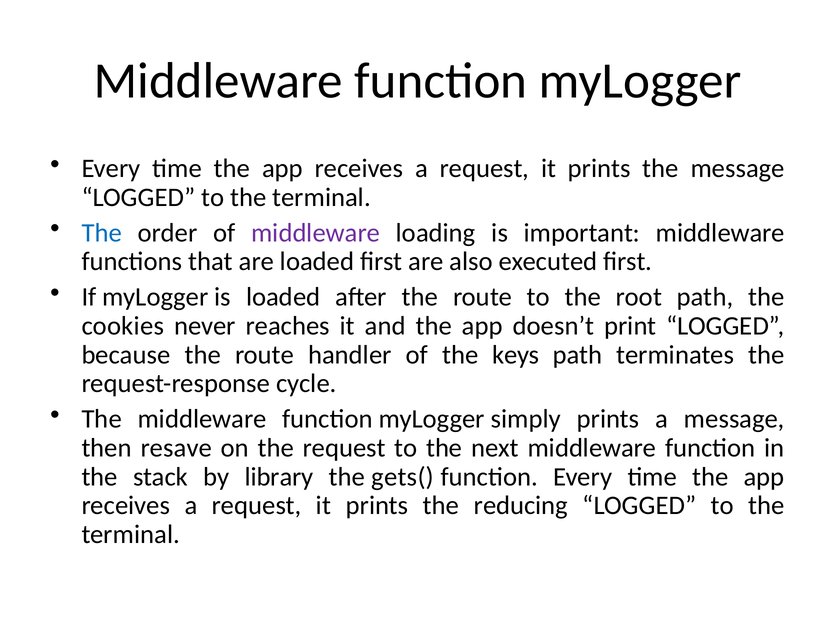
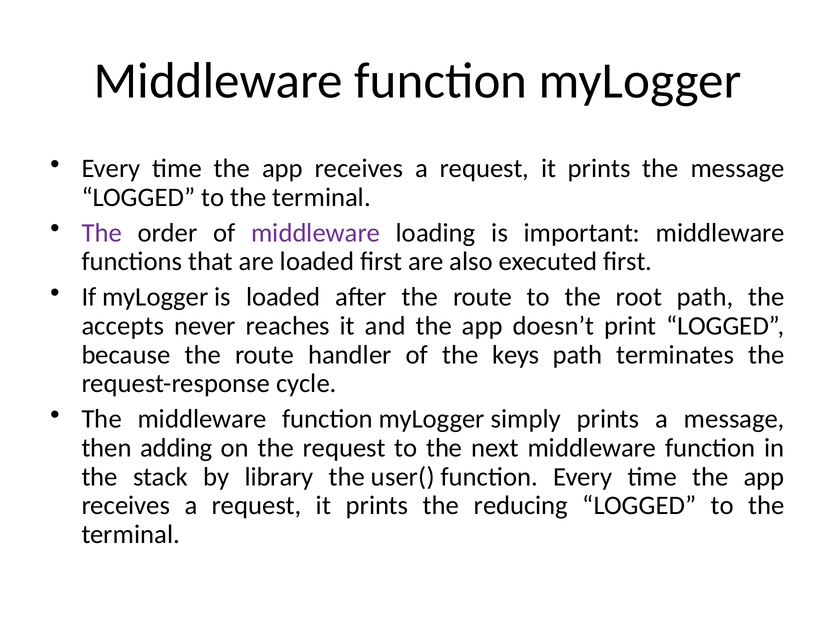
The colour: blue -> purple (102, 233)
cookies: cookies -> accepts (123, 326)
resave: resave -> adding (176, 448)
gets(: gets( -> user( (403, 477)
